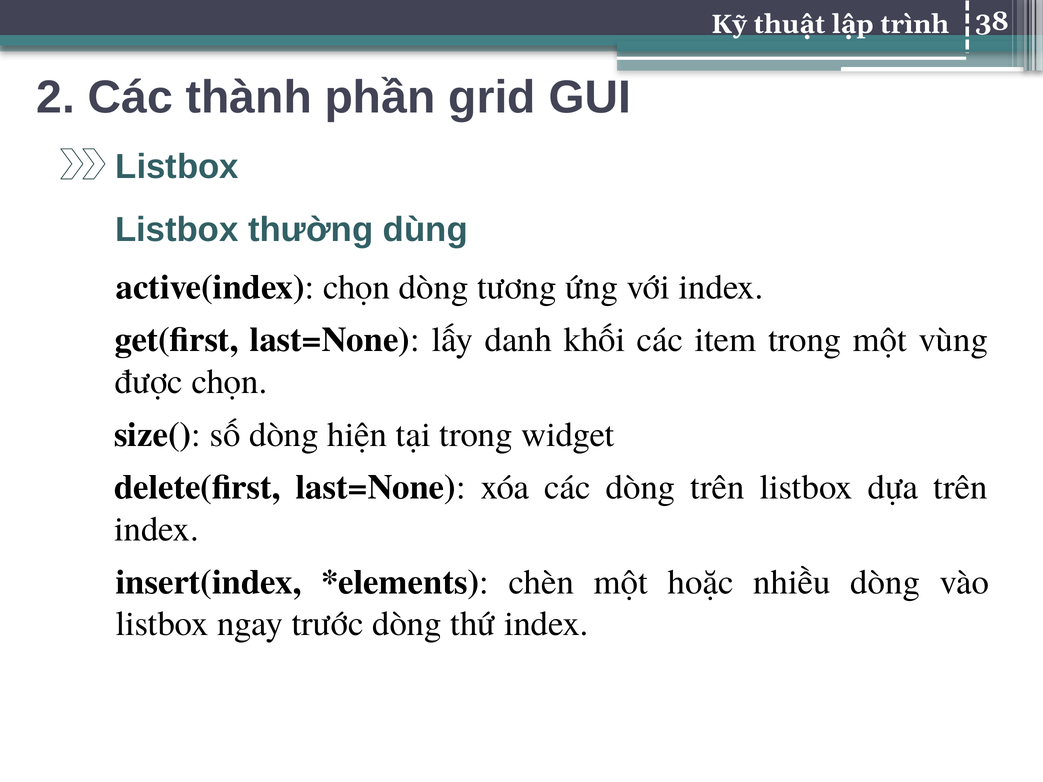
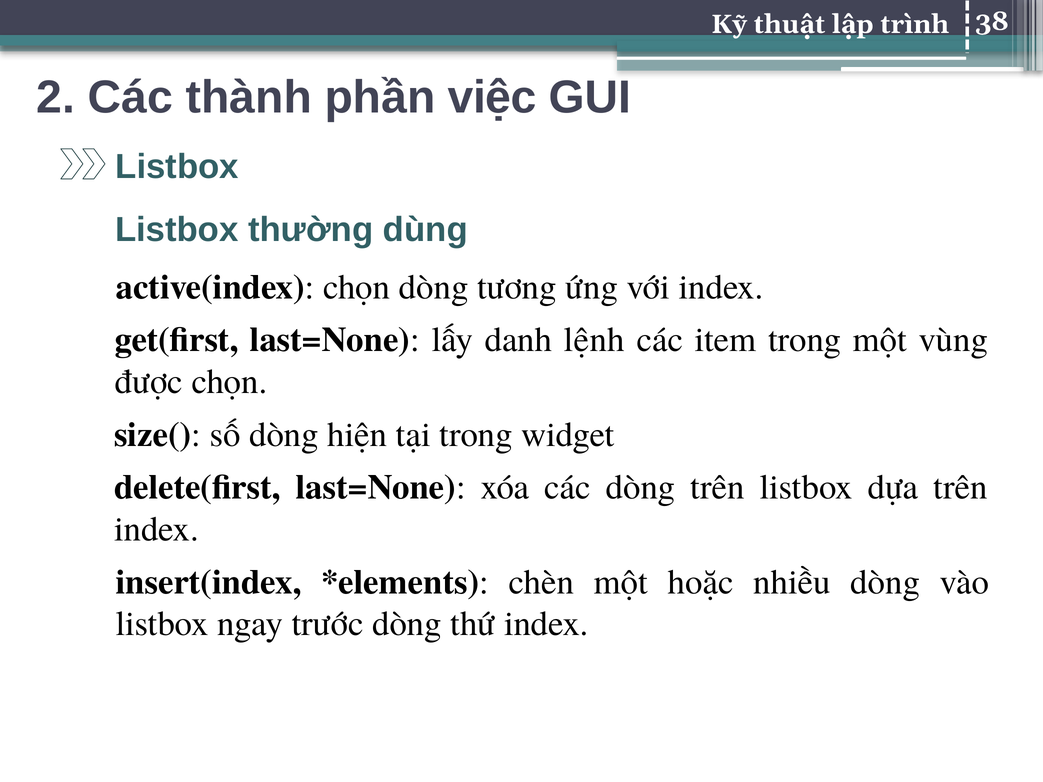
grid: grid -> việc (492, 98)
khối: khối -> lệnh (594, 340)
